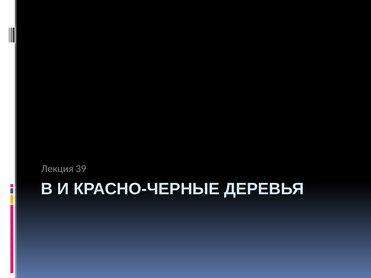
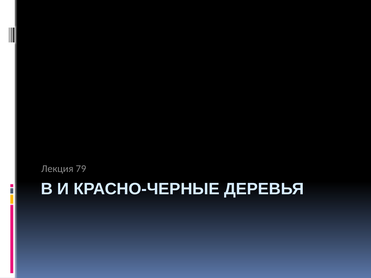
39: 39 -> 79 (81, 169)
